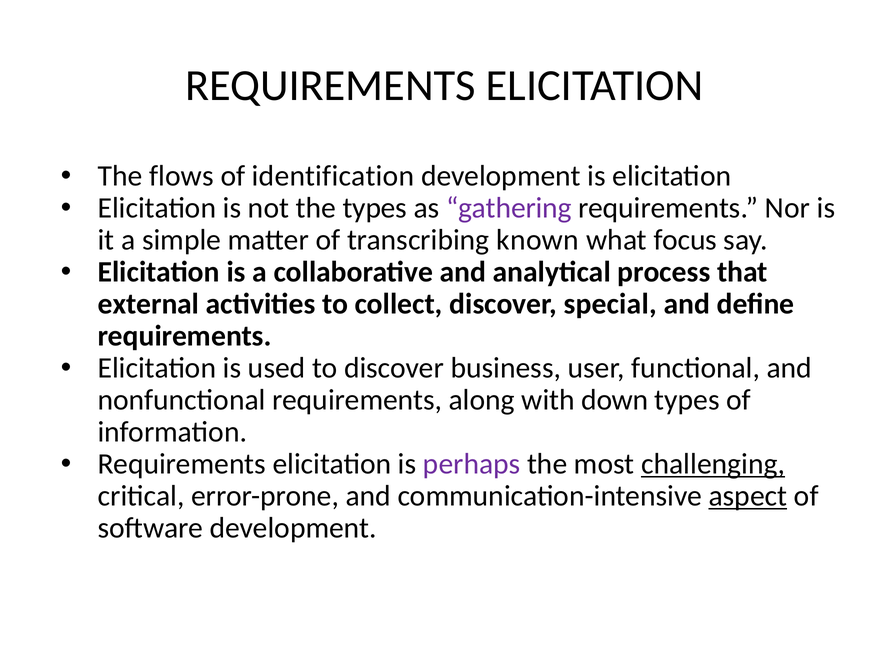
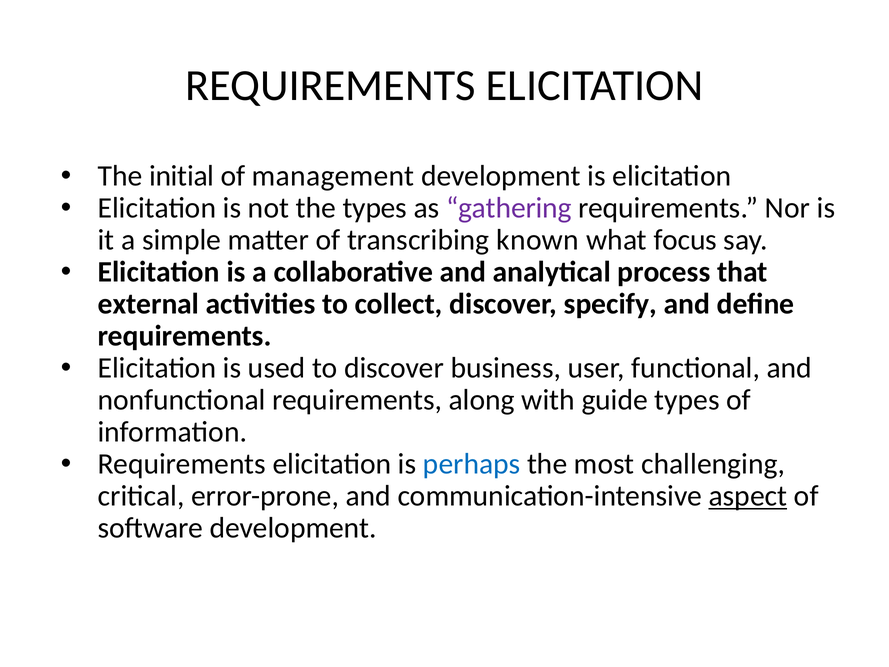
flows: flows -> initial (182, 176)
identification: identification -> management (333, 176)
special: special -> specify (610, 304)
down: down -> guide (615, 400)
perhaps colour: purple -> blue (472, 464)
challenging underline: present -> none (713, 464)
